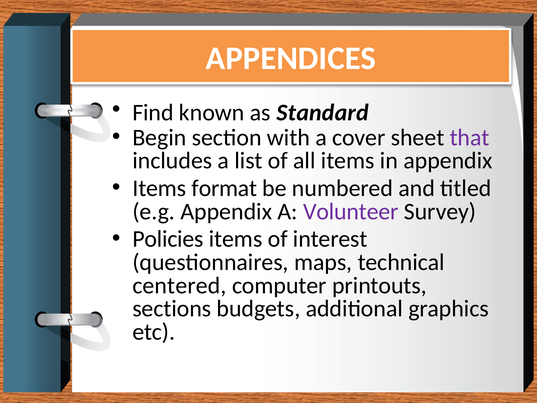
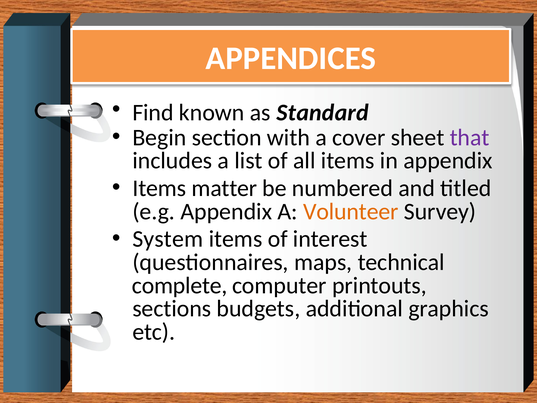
format: format -> matter (224, 188)
Volunteer colour: purple -> orange (351, 211)
Policies: Policies -> System (168, 239)
centered: centered -> complete (180, 285)
